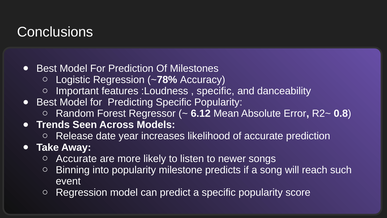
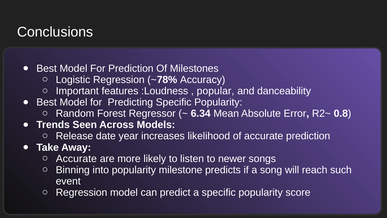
specific: specific -> popular (216, 91)
6.12: 6.12 -> 6.34 (201, 113)
